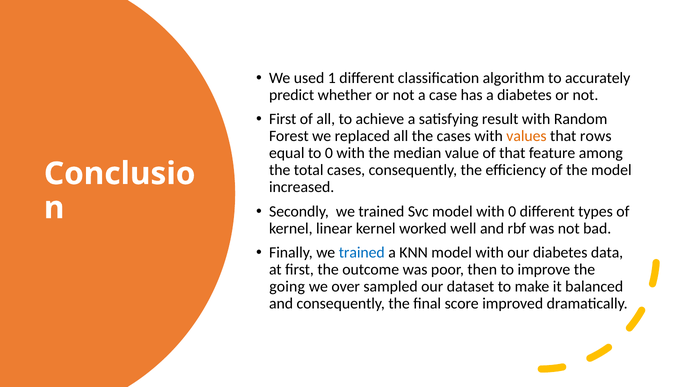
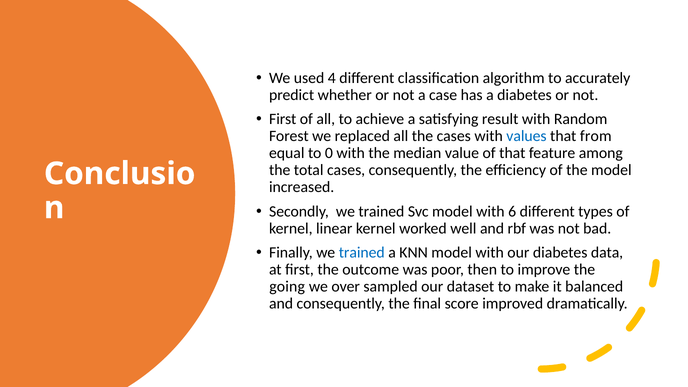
1: 1 -> 4 (332, 78)
values colour: orange -> blue (526, 136)
rows: rows -> from (596, 136)
with 0: 0 -> 6 (512, 211)
